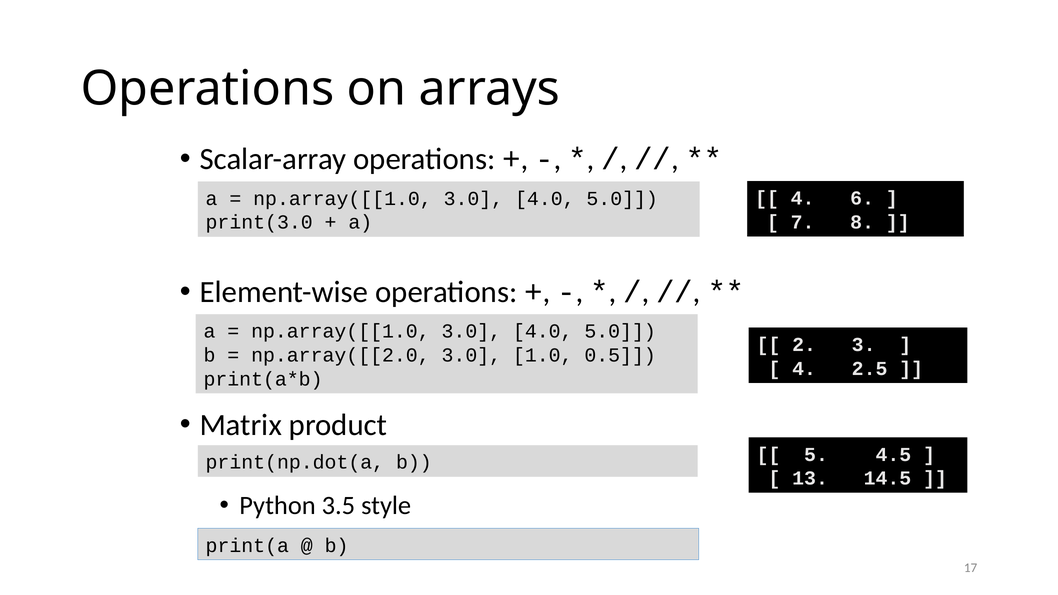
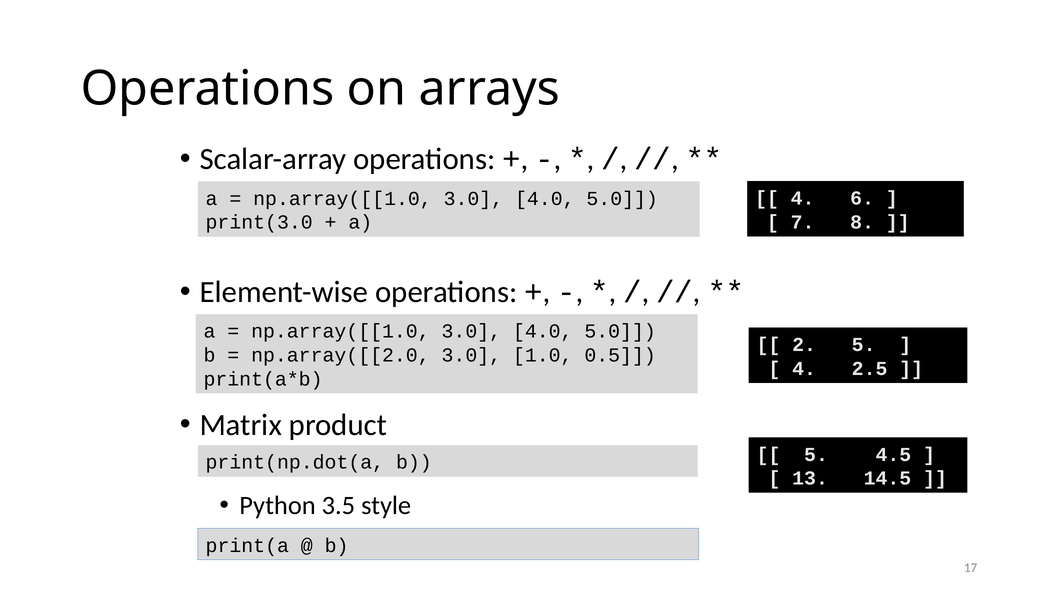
2 3: 3 -> 5 (864, 345)
